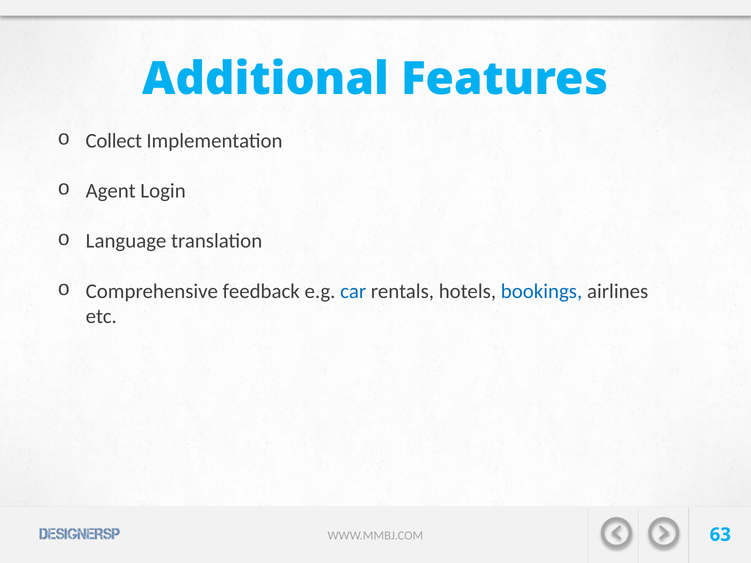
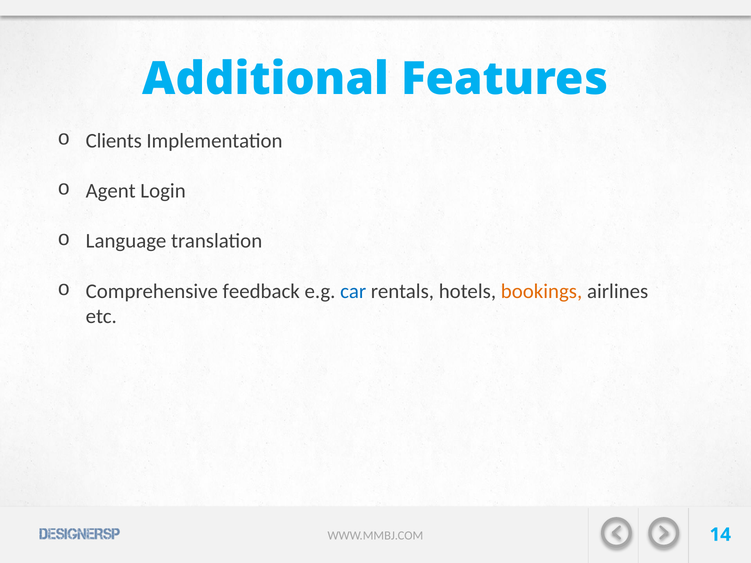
Collect: Collect -> Clients (114, 141)
bookings colour: blue -> orange (542, 291)
63: 63 -> 14 (720, 535)
